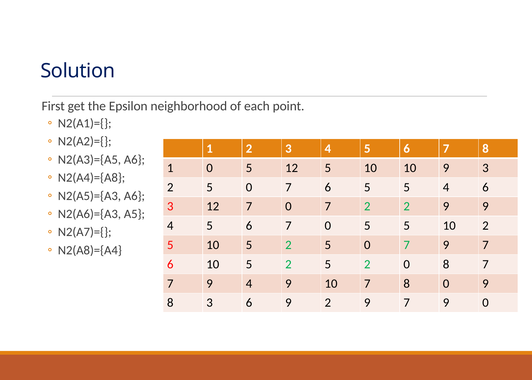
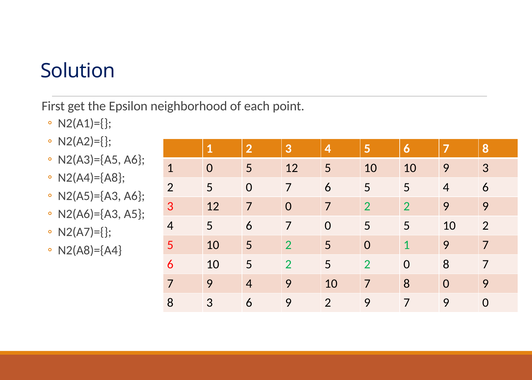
7: 7 -> 1 (407, 245)
